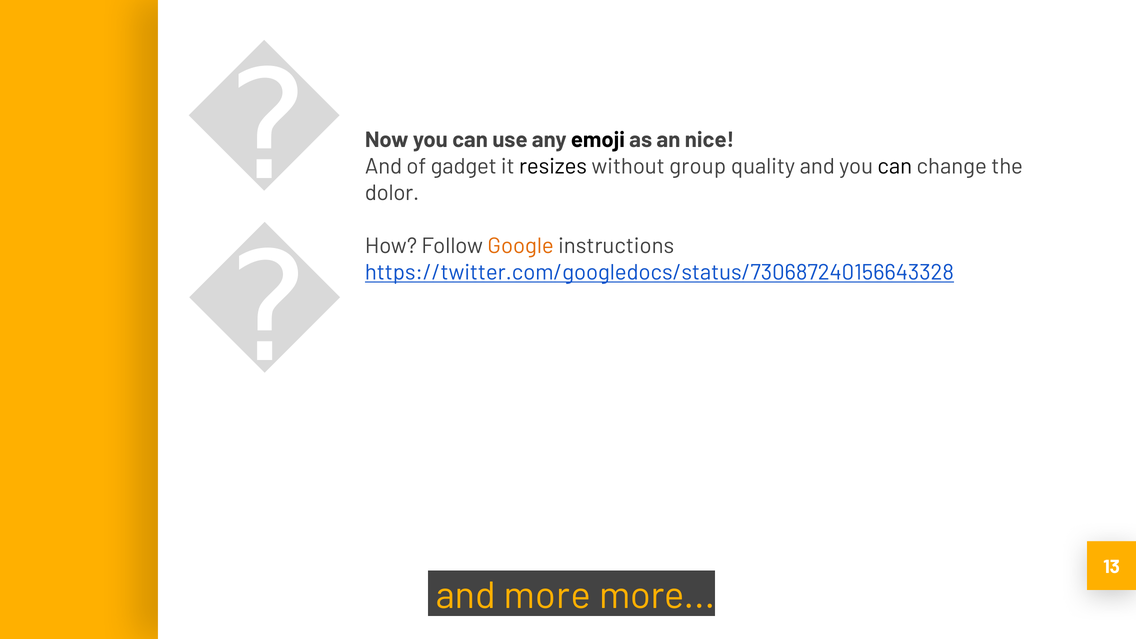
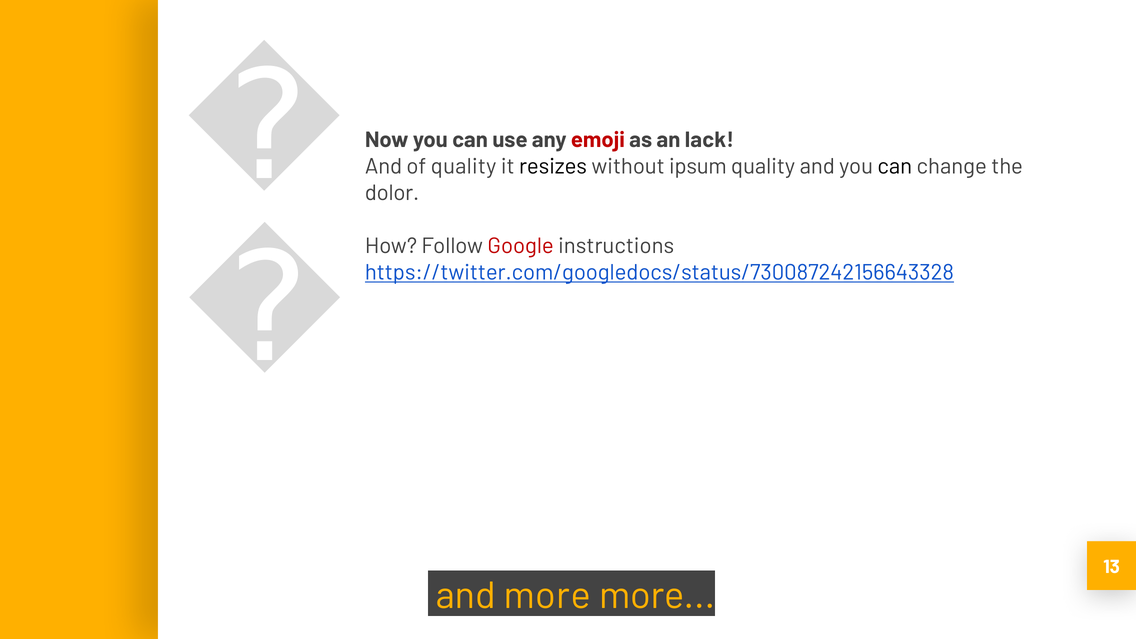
emoji colour: black -> red (598, 140)
nice: nice -> lack (709, 140)
of gadget: gadget -> quality (464, 166)
group: group -> ipsum (698, 166)
Google colour: orange -> red (521, 246)
https://twitter.com/googledocs/status/730687240156643328: https://twitter.com/googledocs/status/730687240156643328 -> https://twitter.com/googledocs/status/730087242156643328 (659, 272)
